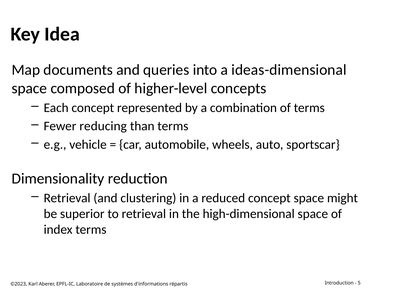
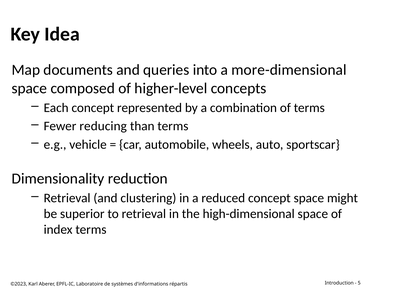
ideas-dimensional: ideas-dimensional -> more-dimensional (289, 70)
